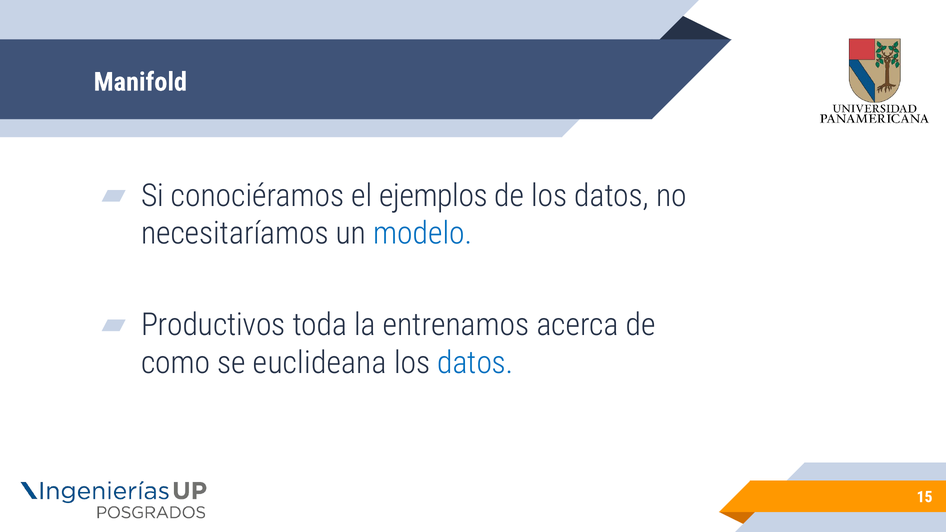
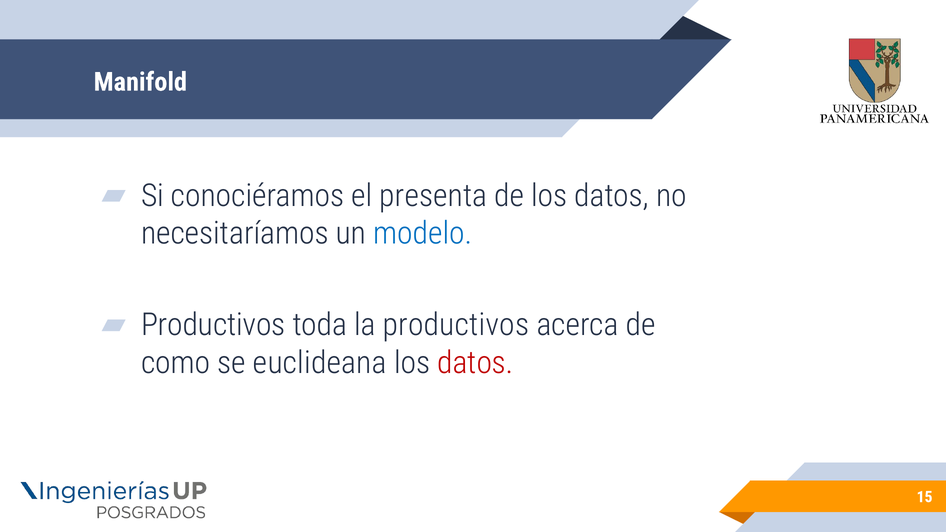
ejemplos: ejemplos -> presenta (433, 196)
la entrenamos: entrenamos -> productivos (456, 325)
datos colour: blue -> red (475, 363)
